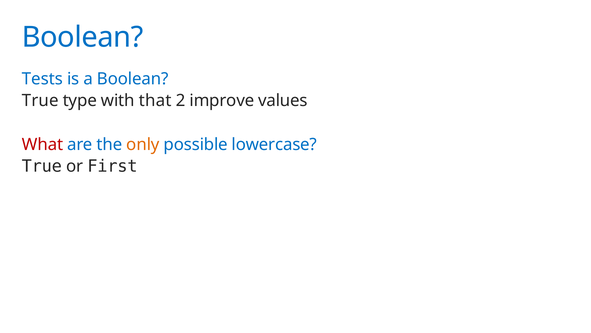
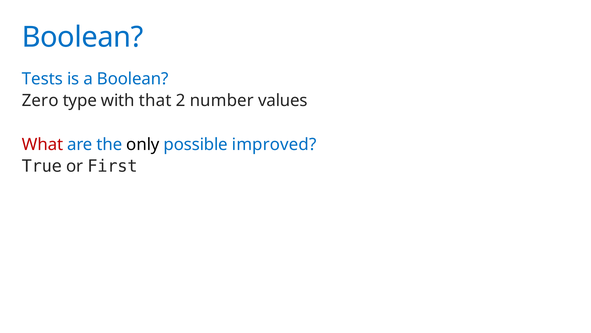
True: True -> Zero (40, 101)
improve: improve -> number (222, 101)
only colour: orange -> black (143, 144)
lowercase: lowercase -> improved (274, 144)
